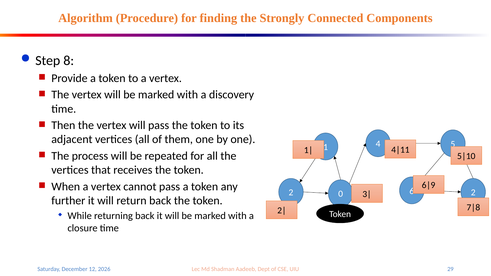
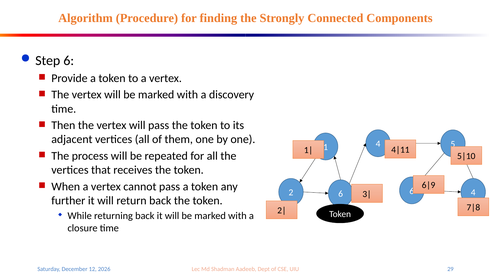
Step 8: 8 -> 6 (69, 61)
2: 2 -> 4 (473, 193)
2 0: 0 -> 6 (341, 194)
